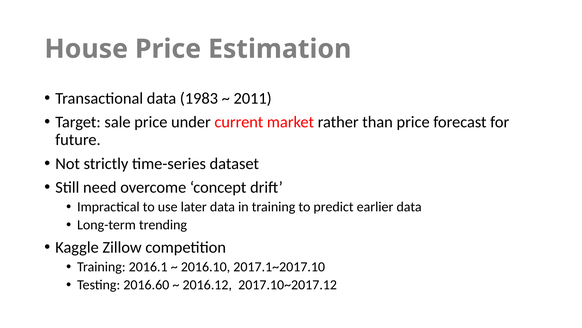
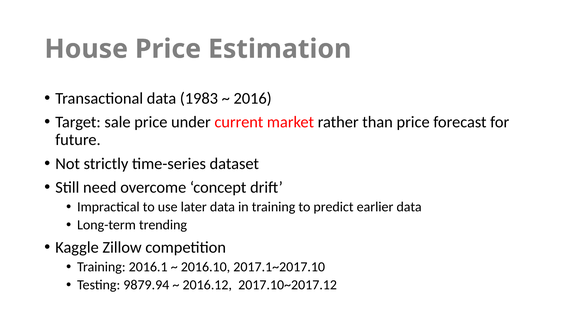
2011: 2011 -> 2016 (253, 98)
2016.60: 2016.60 -> 9879.94 (146, 285)
